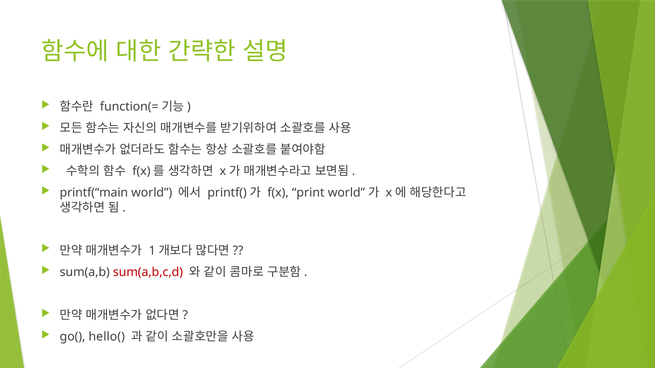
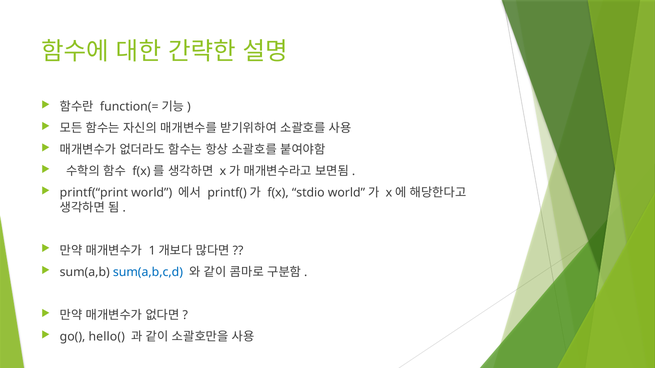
printf(“main: printf(“main -> printf(“print (94, 193)
print: print -> stdio (308, 193)
sum(a,b,c,d colour: red -> blue (148, 272)
